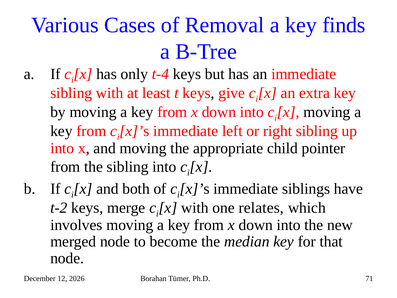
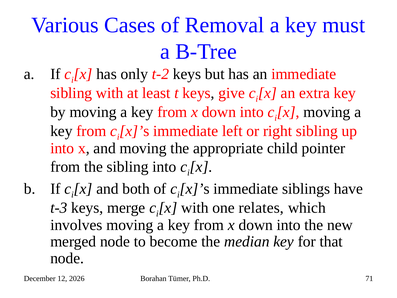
finds: finds -> must (344, 25)
t-4: t-4 -> t-2 (160, 74)
t-2: t-2 -> t-3 (59, 208)
